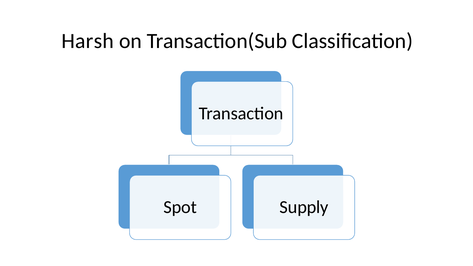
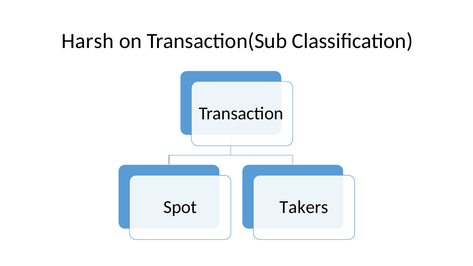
Supply: Supply -> Takers (304, 207)
